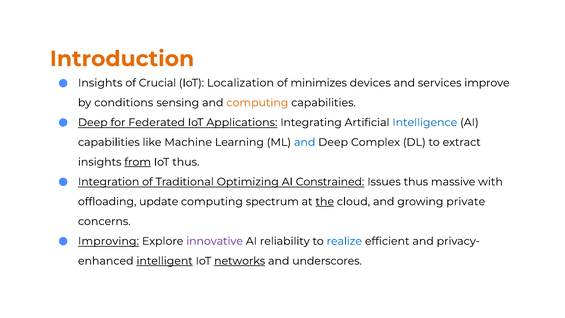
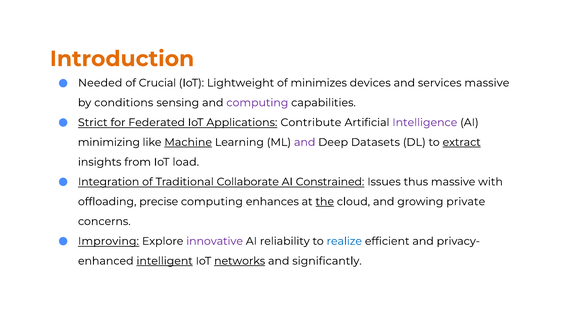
Insights: Insights -> Needed (100, 83)
Localization: Localization -> Lightweight (241, 83)
services improve: improve -> massive (487, 83)
computing colour: orange -> purple (257, 103)
Deep: Deep -> Strict (93, 122)
Integrating: Integrating -> Contribute (311, 122)
Intelligence colour: blue -> purple (425, 122)
capabilities: capabilities -> minimizing (109, 142)
Machine underline: none -> present (188, 142)
and colour: blue -> purple (305, 142)
Complex: Complex -> Datasets (375, 142)
extract underline: none -> present (462, 142)
from underline: present -> none (138, 162)
IoT thus: thus -> load (186, 162)
Optimizing: Optimizing -> Collaborate (248, 182)
update: update -> precise (159, 201)
spectrum: spectrum -> enhances (272, 201)
underscores: underscores -> significantly (327, 261)
